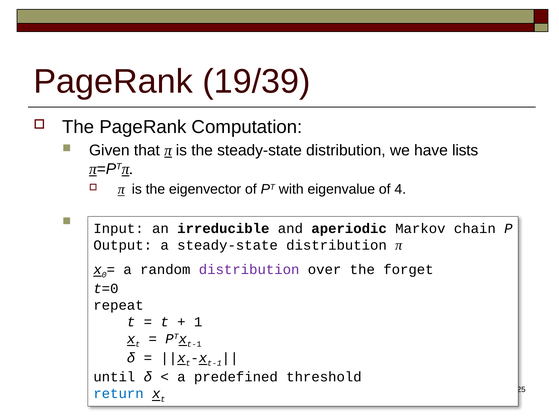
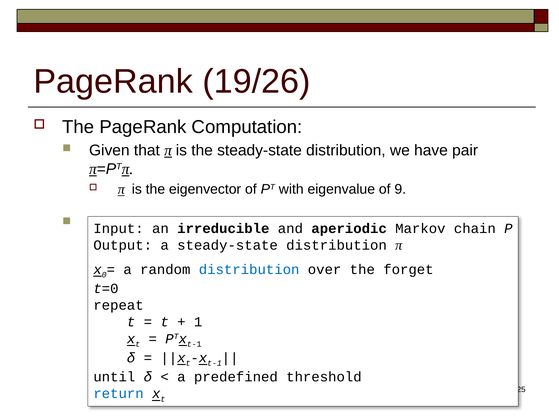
19/39: 19/39 -> 19/26 (257, 82)
lists: lists -> pair (465, 150)
4: 4 -> 9 (400, 189)
distribution colour: purple -> blue (249, 270)
